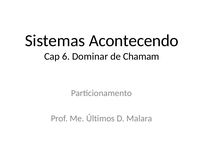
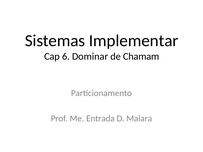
Acontecendo: Acontecendo -> Implementar (134, 41)
Últimos: Últimos -> Entrada (100, 119)
